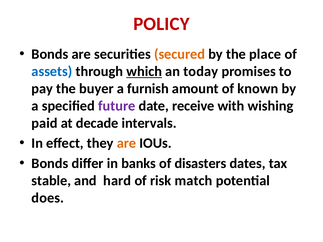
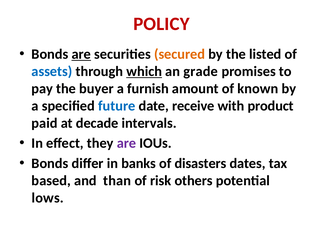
are underline: none -> present (81, 54)
place: place -> listed (265, 54)
today: today -> grade (201, 72)
future colour: purple -> blue (117, 106)
wishing: wishing -> product (271, 106)
are colour: orange -> purple (126, 143)
stable: stable -> based (51, 181)
hard: hard -> than (117, 181)
match: match -> others (194, 181)
does: does -> lows (48, 198)
